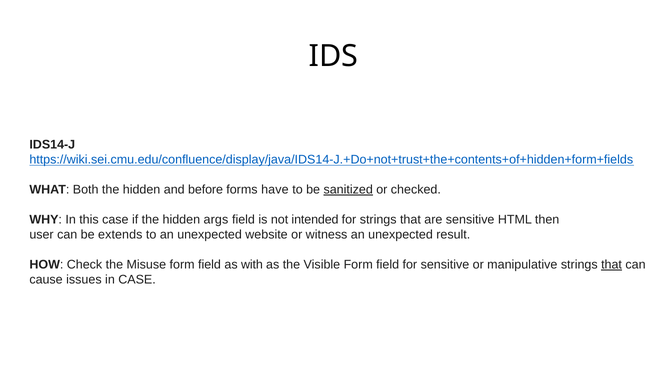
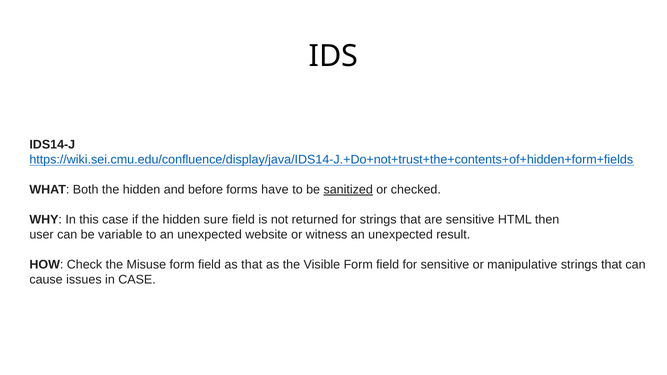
args: args -> sure (216, 220)
intended: intended -> returned (315, 220)
extends: extends -> variable (120, 235)
as with: with -> that (252, 265)
that underline: present -> none (612, 265)
